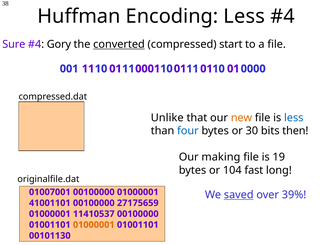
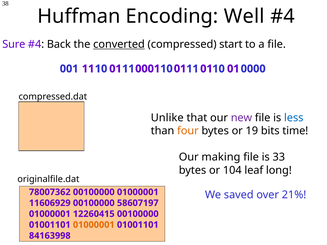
Encoding Less: Less -> Well (244, 16)
Gory: Gory -> Back (59, 44)
new colour: orange -> purple (241, 118)
four colour: blue -> orange (188, 131)
30: 30 -> 19 (252, 131)
then: then -> time (295, 131)
19: 19 -> 33 (279, 157)
fast: fast -> leaf (254, 170)
01007001: 01007001 -> 78007362 (50, 192)
saved underline: present -> none (239, 195)
39%: 39% -> 21% (294, 195)
41001101: 41001101 -> 11606929 (50, 203)
27175659: 27175659 -> 58607197 (138, 203)
11410537: 11410537 -> 12260415 (94, 214)
00101130: 00101130 -> 84163998 (50, 236)
